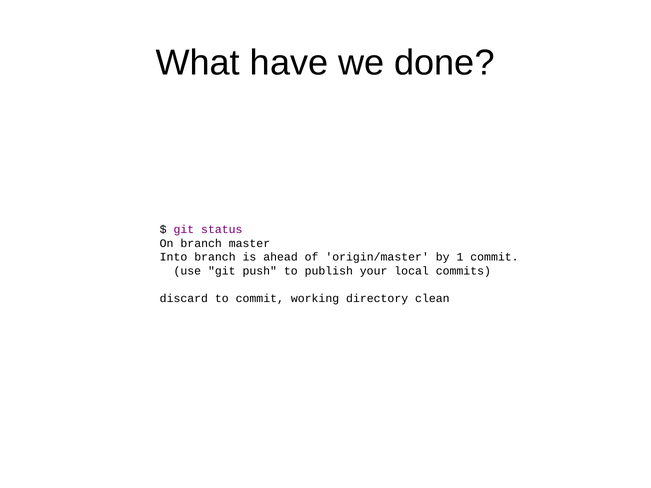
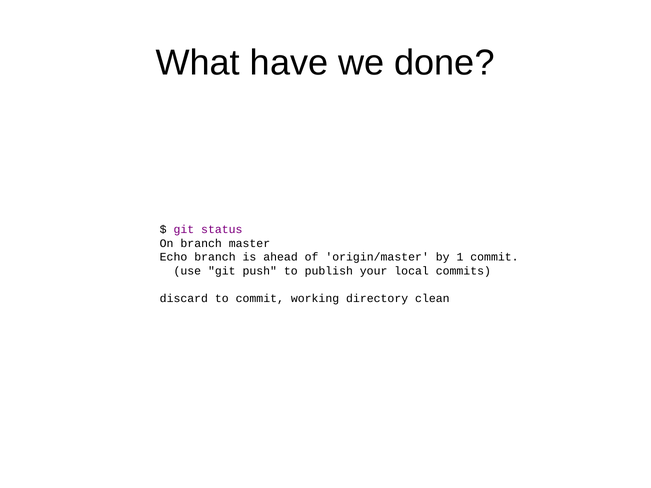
Into: Into -> Echo (174, 257)
